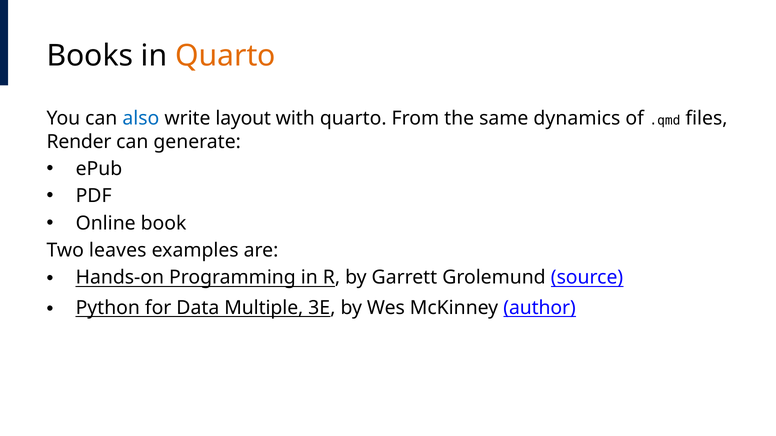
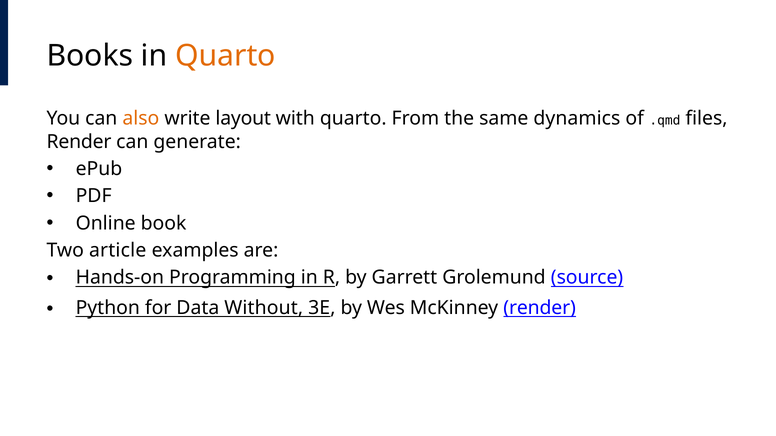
also colour: blue -> orange (141, 119)
leaves: leaves -> article (118, 251)
Multiple: Multiple -> Without (264, 308)
McKinney author: author -> render (540, 308)
